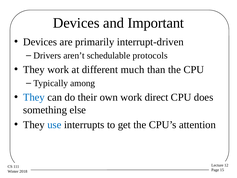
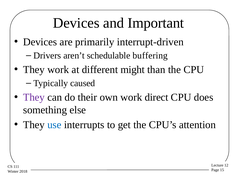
protocols: protocols -> buffering (150, 55)
much: much -> might (133, 69)
among: among -> caused (83, 83)
They colour: blue -> purple (34, 97)
